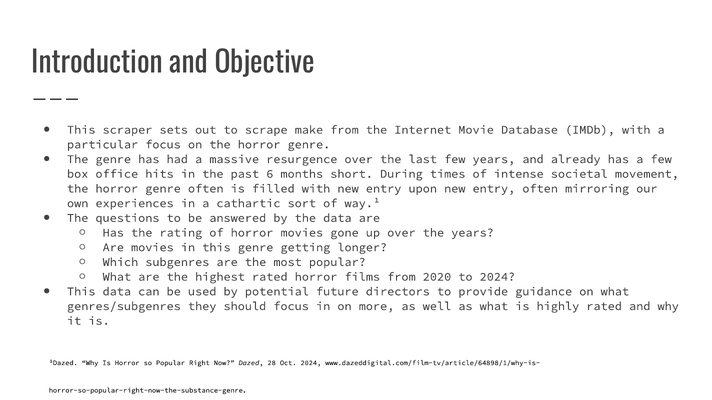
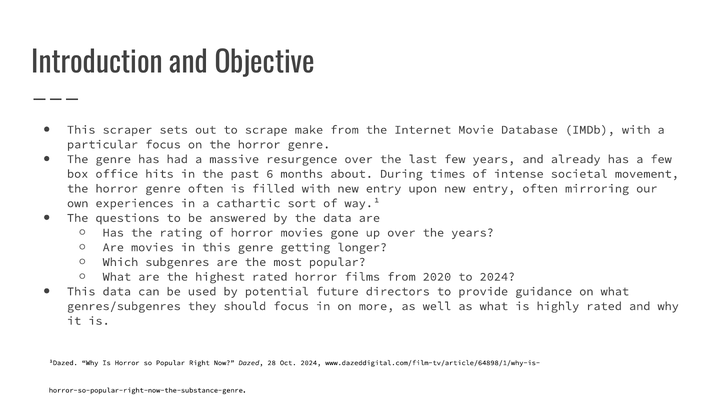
short: short -> about (352, 174)
